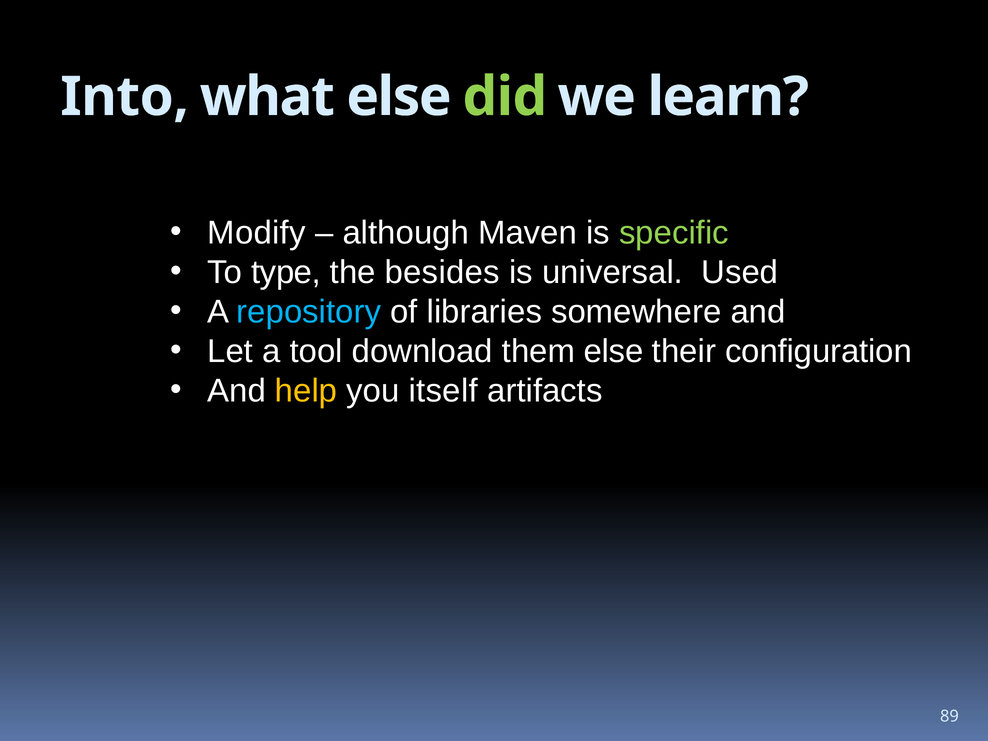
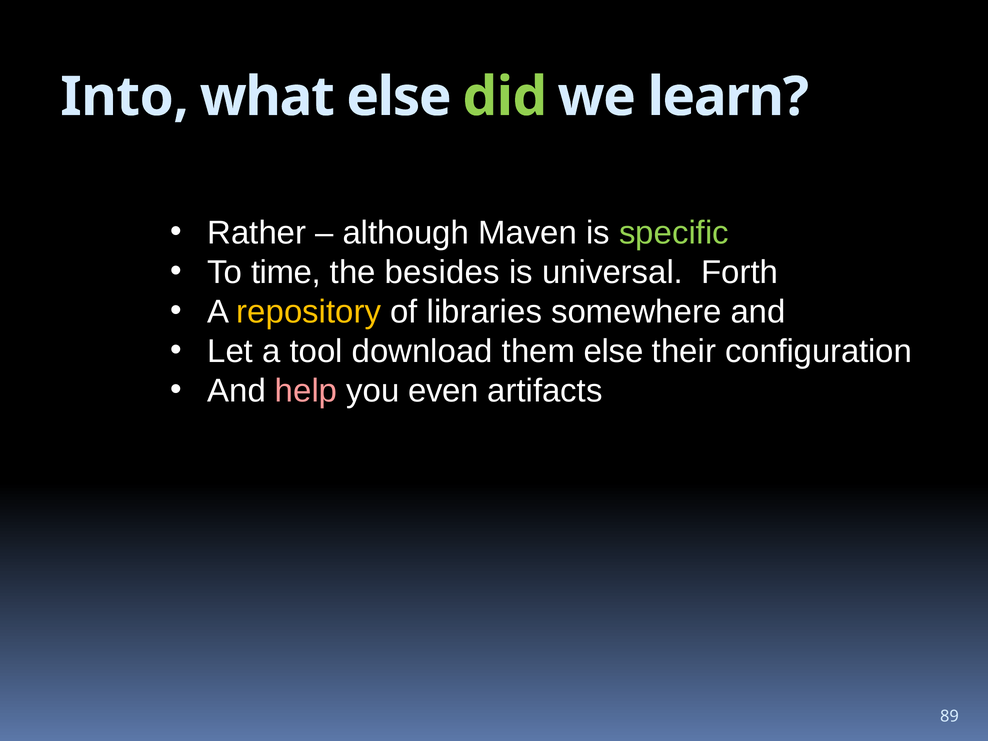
Modify: Modify -> Rather (257, 233)
type: type -> time (286, 272)
Used: Used -> Forth (740, 272)
repository colour: light blue -> yellow (309, 312)
help colour: yellow -> pink (306, 391)
itself: itself -> even (444, 391)
